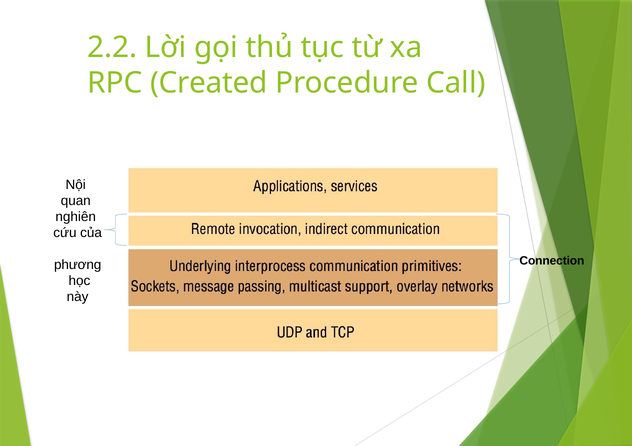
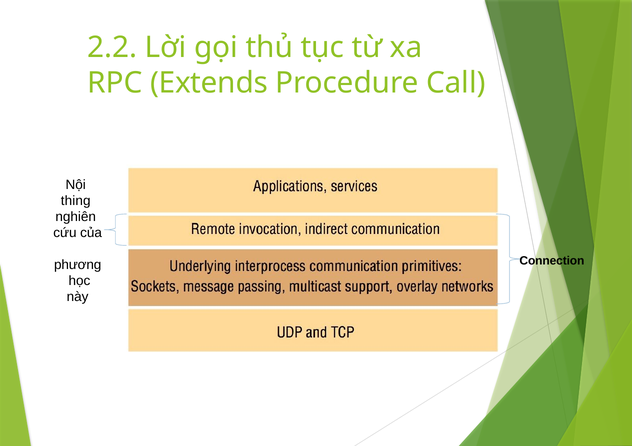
Created: Created -> Extends (209, 83)
quan: quan -> thing (76, 201)
